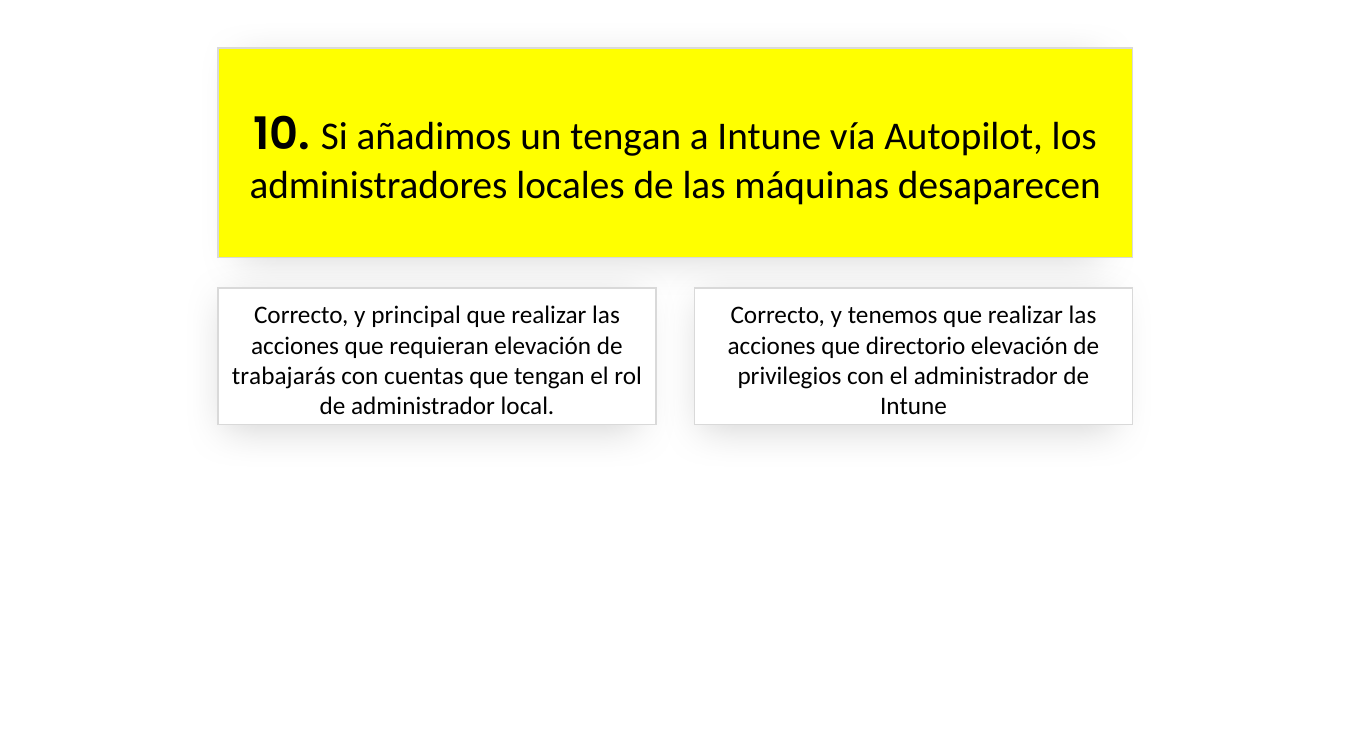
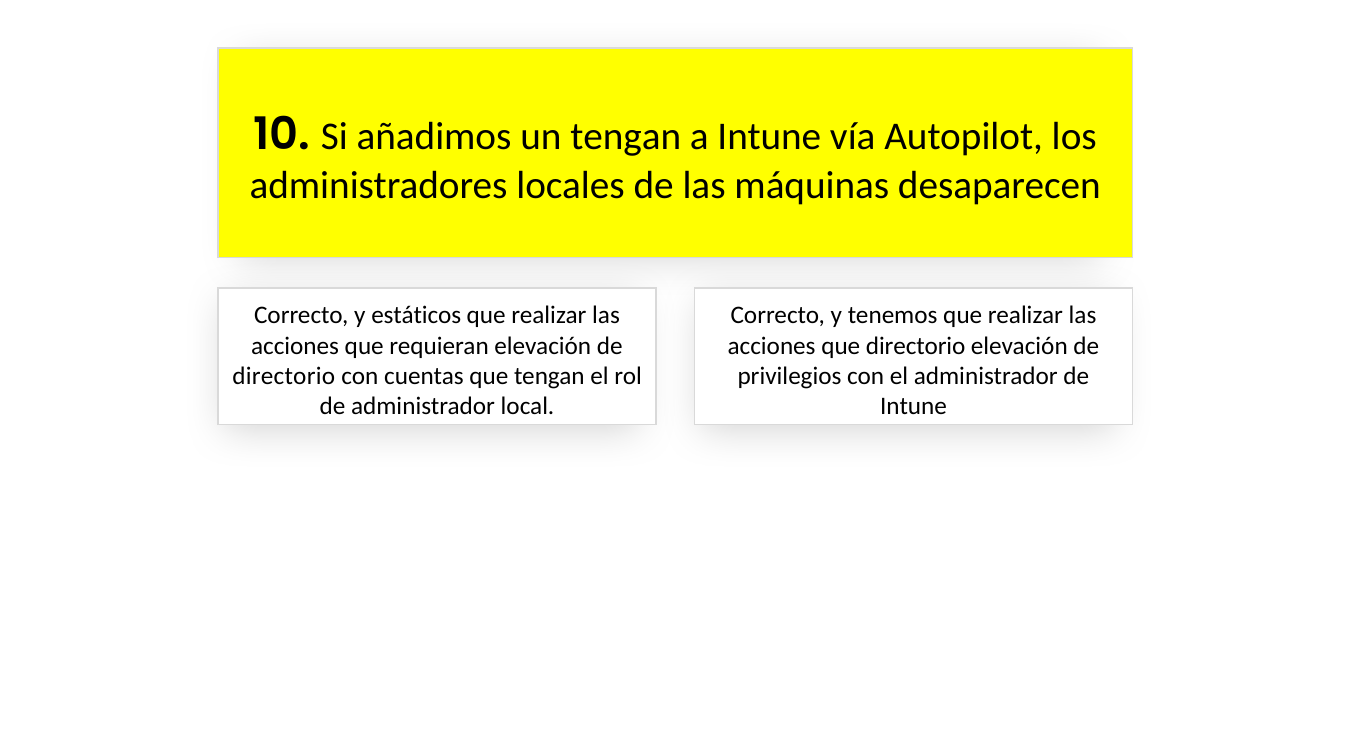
principal: principal -> estáticos (416, 316)
trabajarás: trabajarás -> directorio (284, 376)
